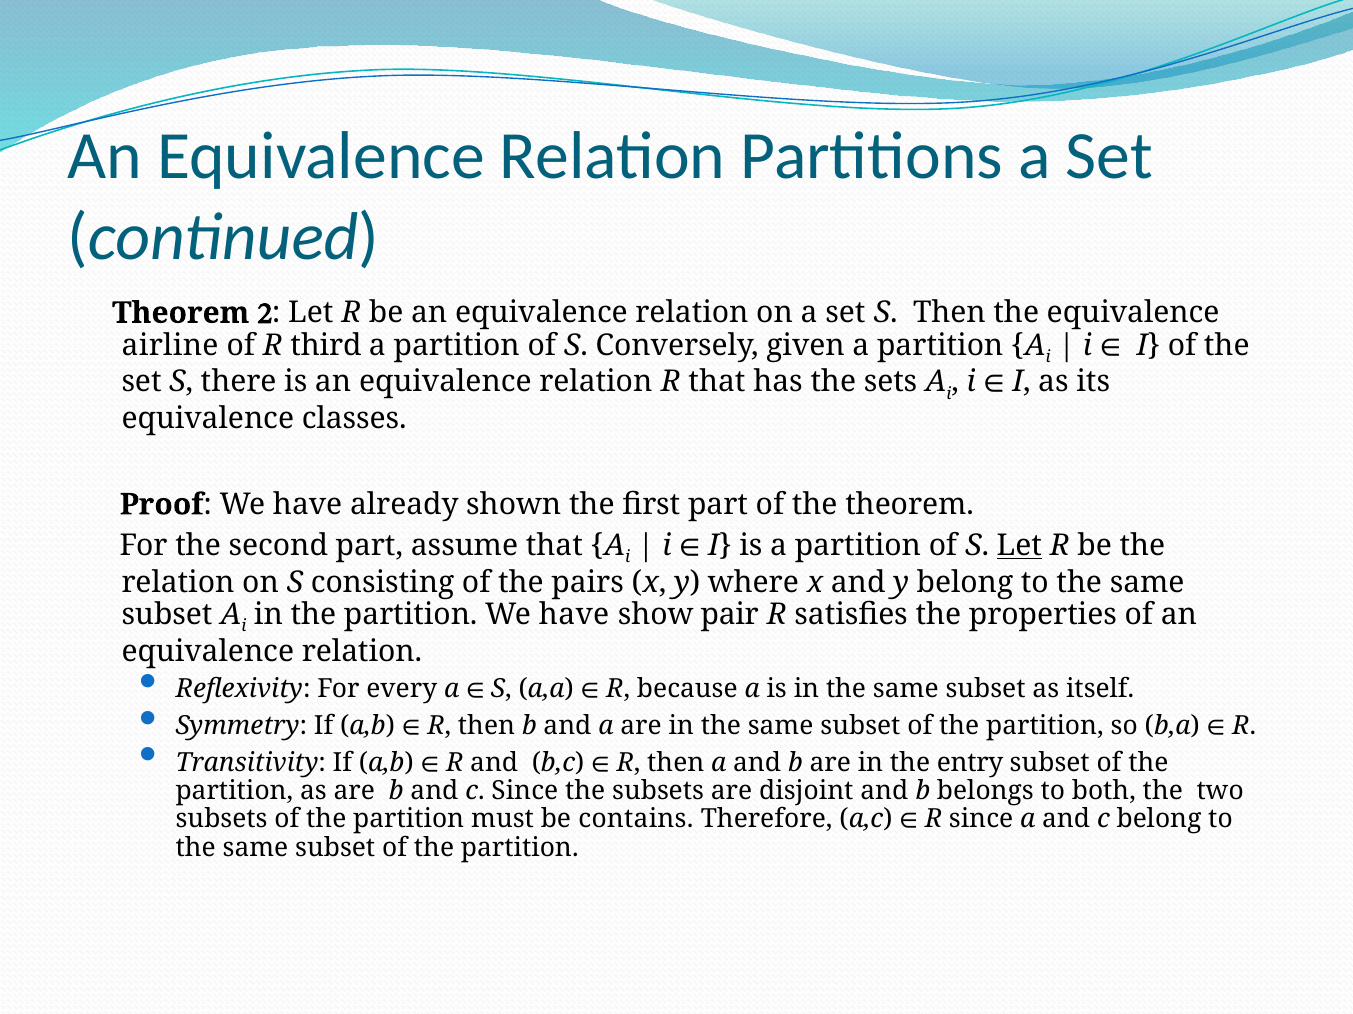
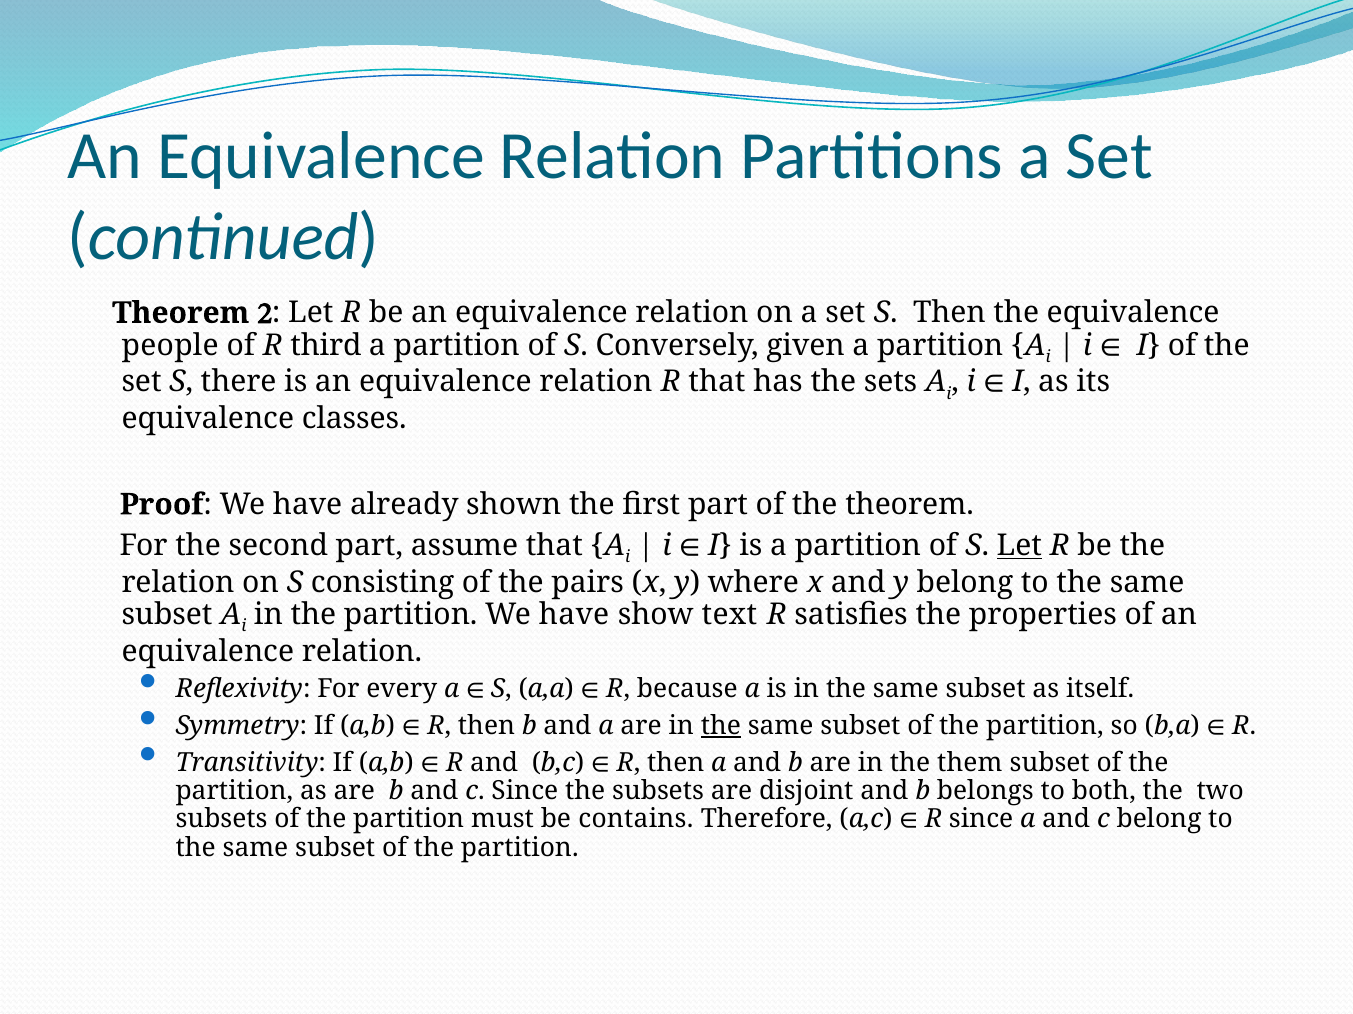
airline: airline -> people (170, 346)
pair: pair -> text (729, 615)
the underline: none -> present (721, 726)
entry: entry -> them (970, 763)
